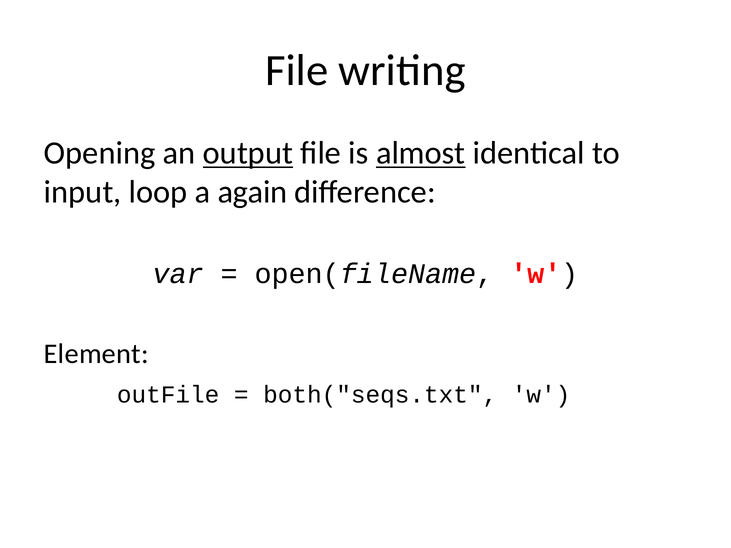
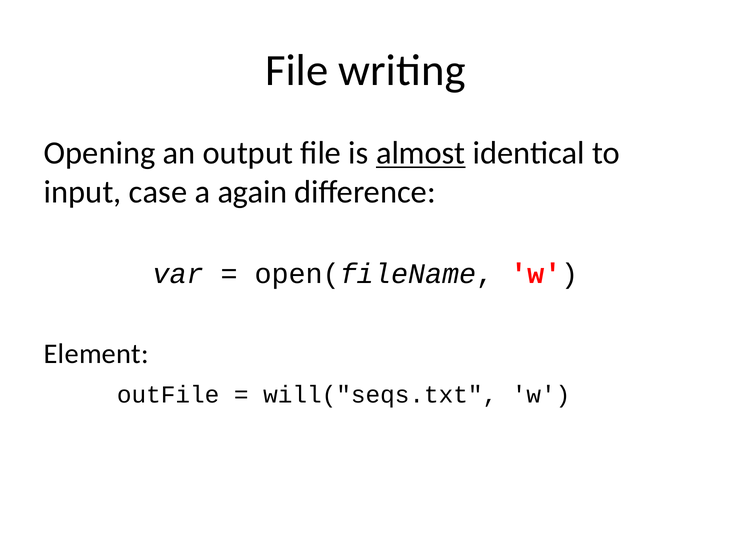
output underline: present -> none (248, 153)
loop: loop -> case (158, 192)
both("seqs.txt: both("seqs.txt -> will("seqs.txt (380, 395)
